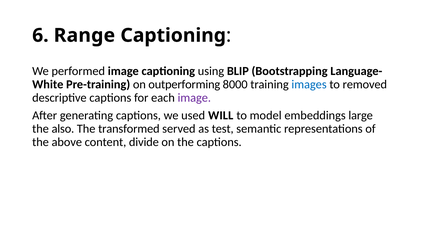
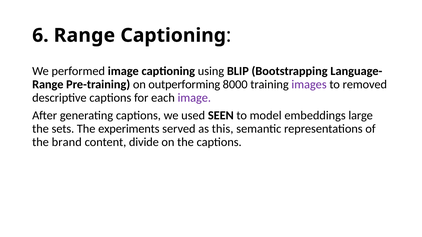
White: White -> Range (48, 85)
images colour: blue -> purple (309, 85)
WILL: WILL -> SEEN (221, 116)
also: also -> sets (63, 129)
transformed: transformed -> experiments (129, 129)
test: test -> this (223, 129)
above: above -> brand (67, 142)
